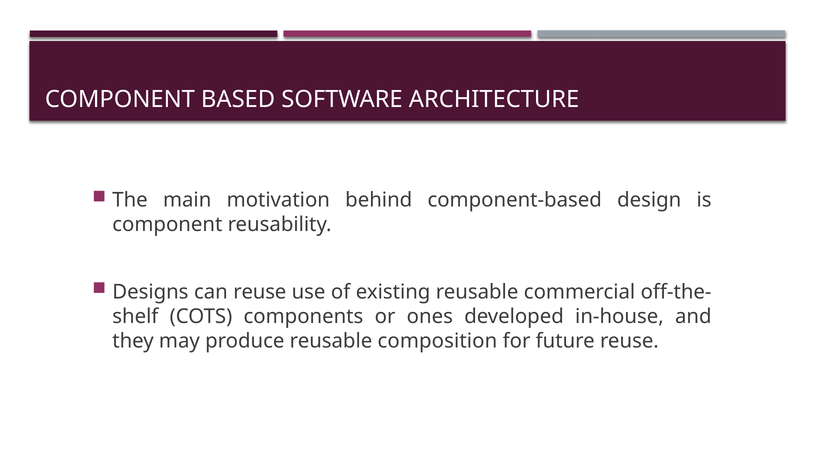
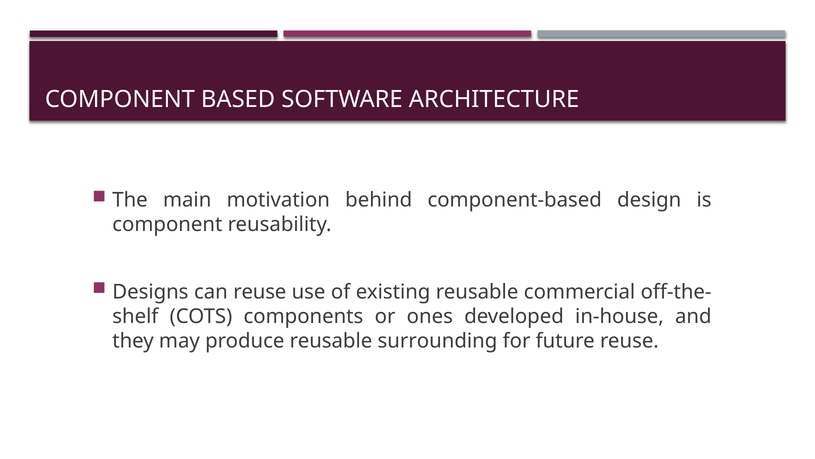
composition: composition -> surrounding (437, 340)
